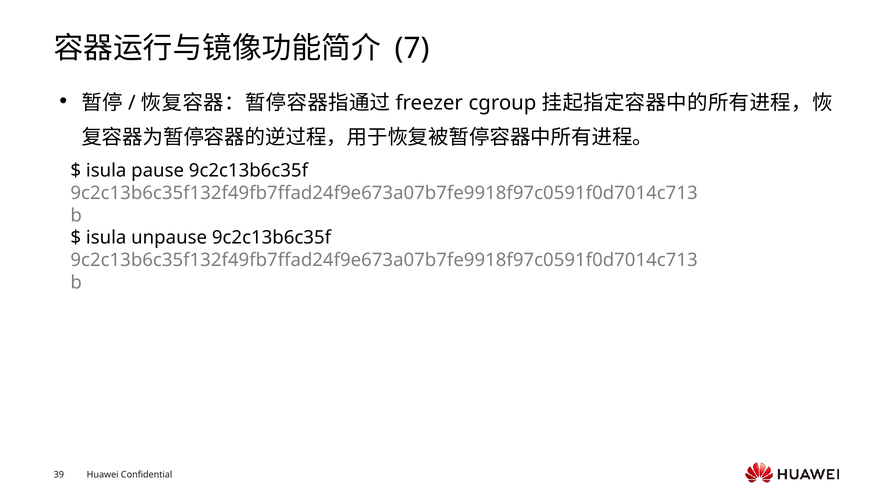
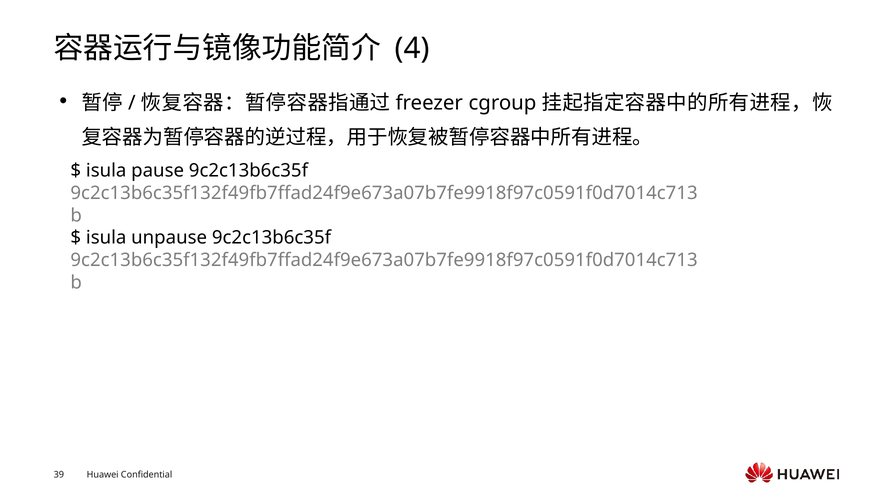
7: 7 -> 4 (412, 49)
